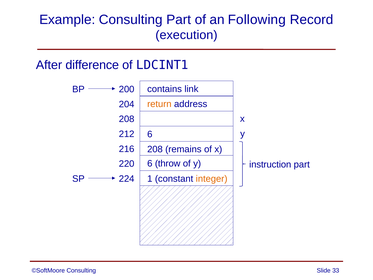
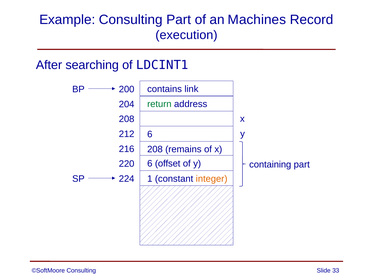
Following: Following -> Machines (257, 20)
difference: difference -> searching (92, 65)
return colour: orange -> green (159, 104)
throw: throw -> offset (168, 163)
instruction: instruction -> containing (270, 164)
